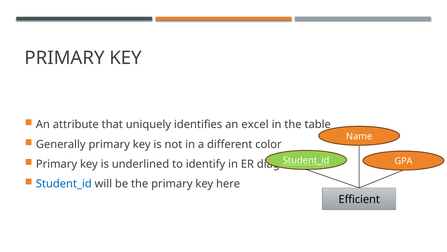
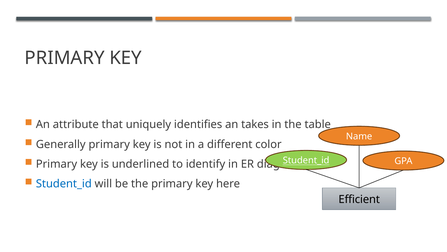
excel: excel -> takes (255, 124)
